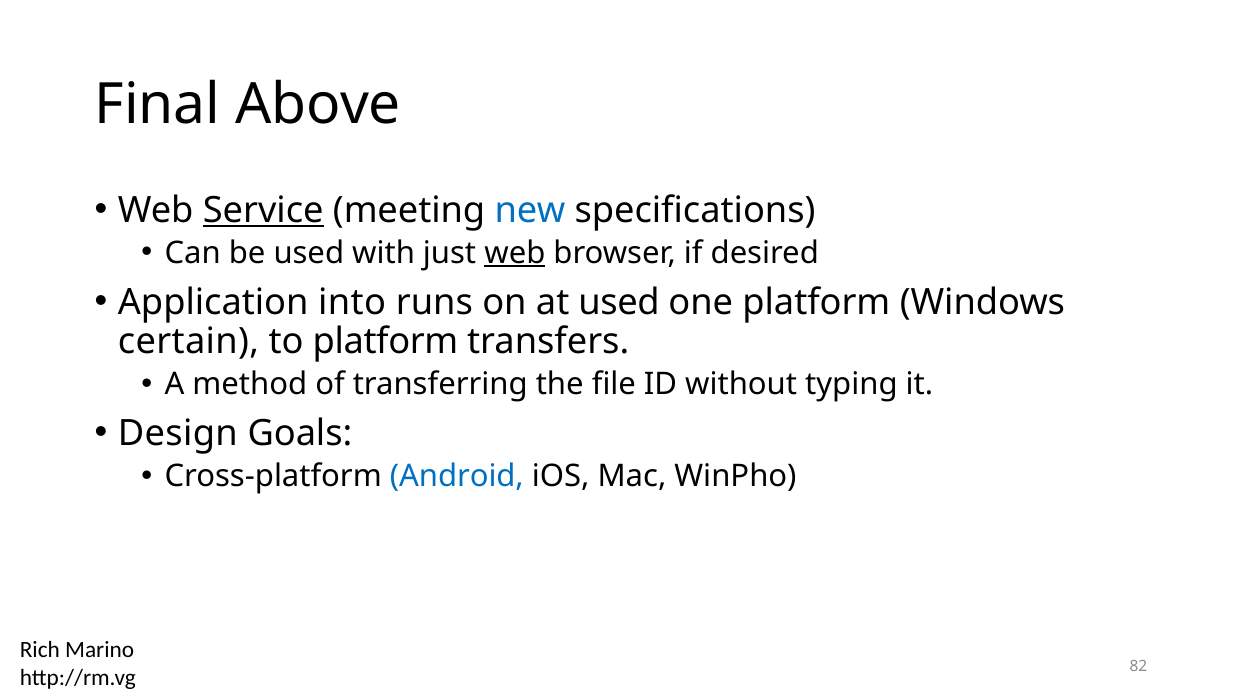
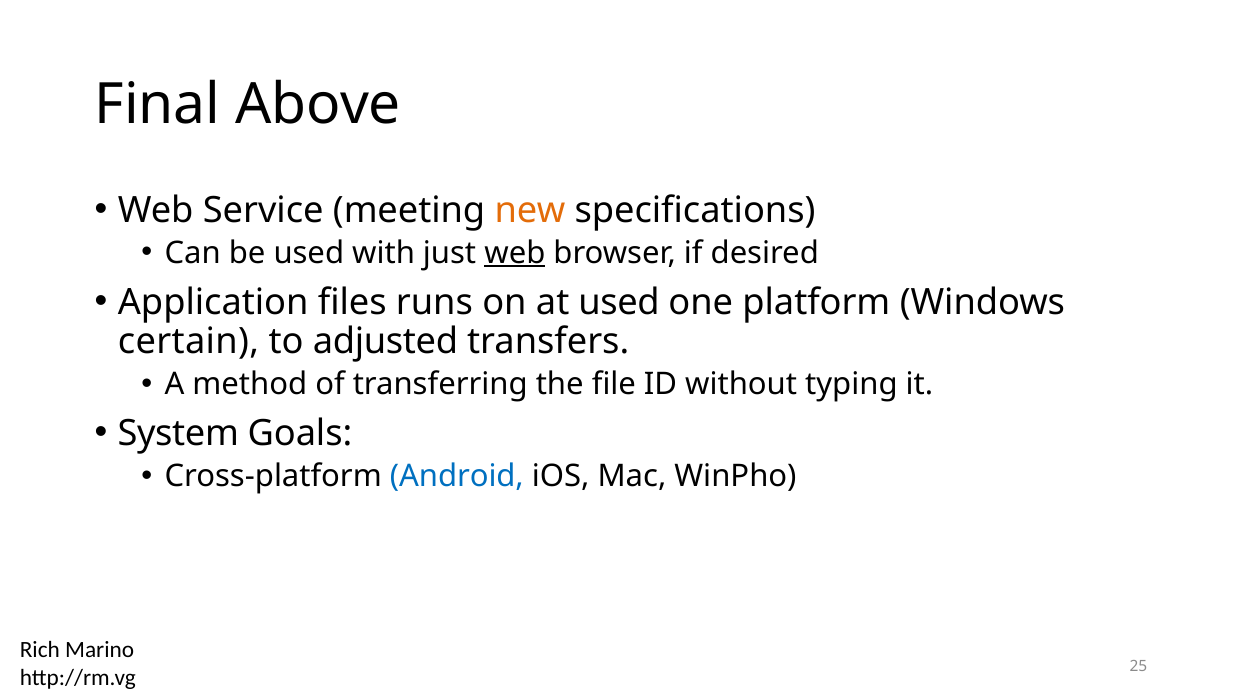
Service underline: present -> none (263, 210)
new colour: blue -> orange (530, 210)
into: into -> files (352, 302)
to platform: platform -> adjusted (385, 341)
Design: Design -> System (178, 433)
82: 82 -> 25 (1138, 666)
